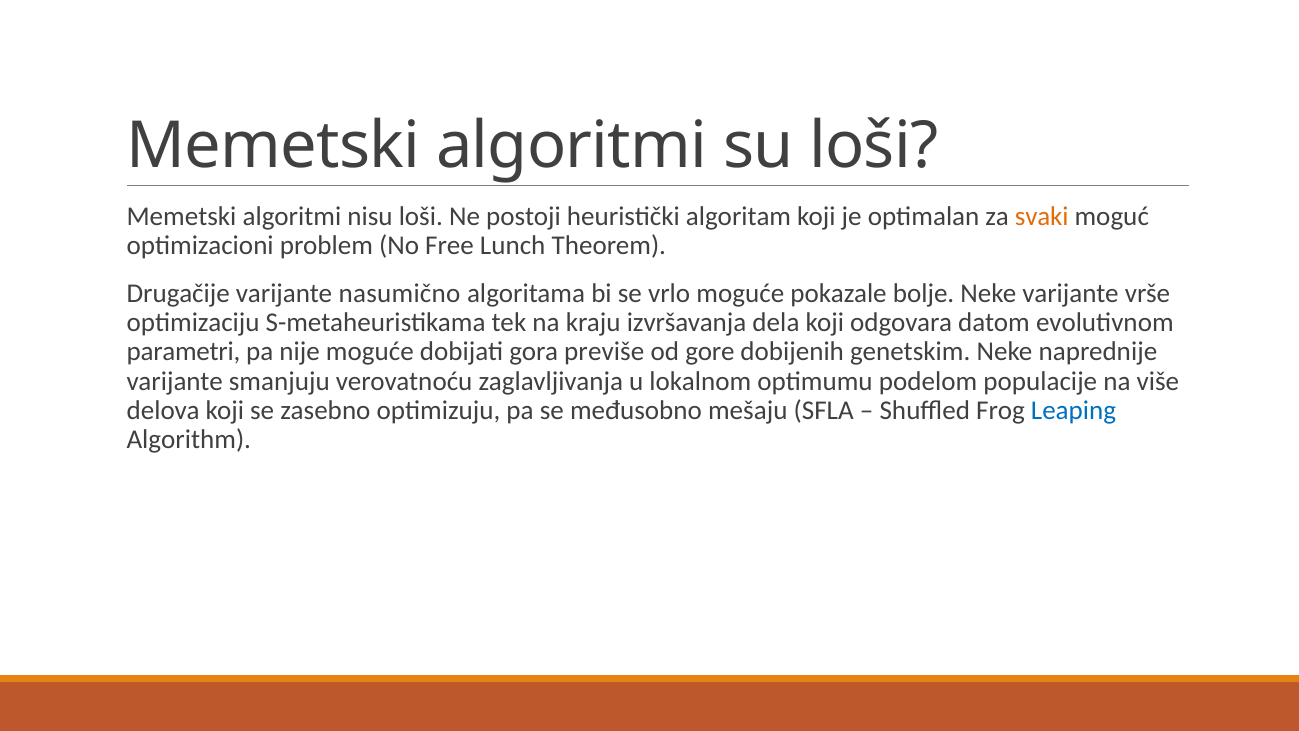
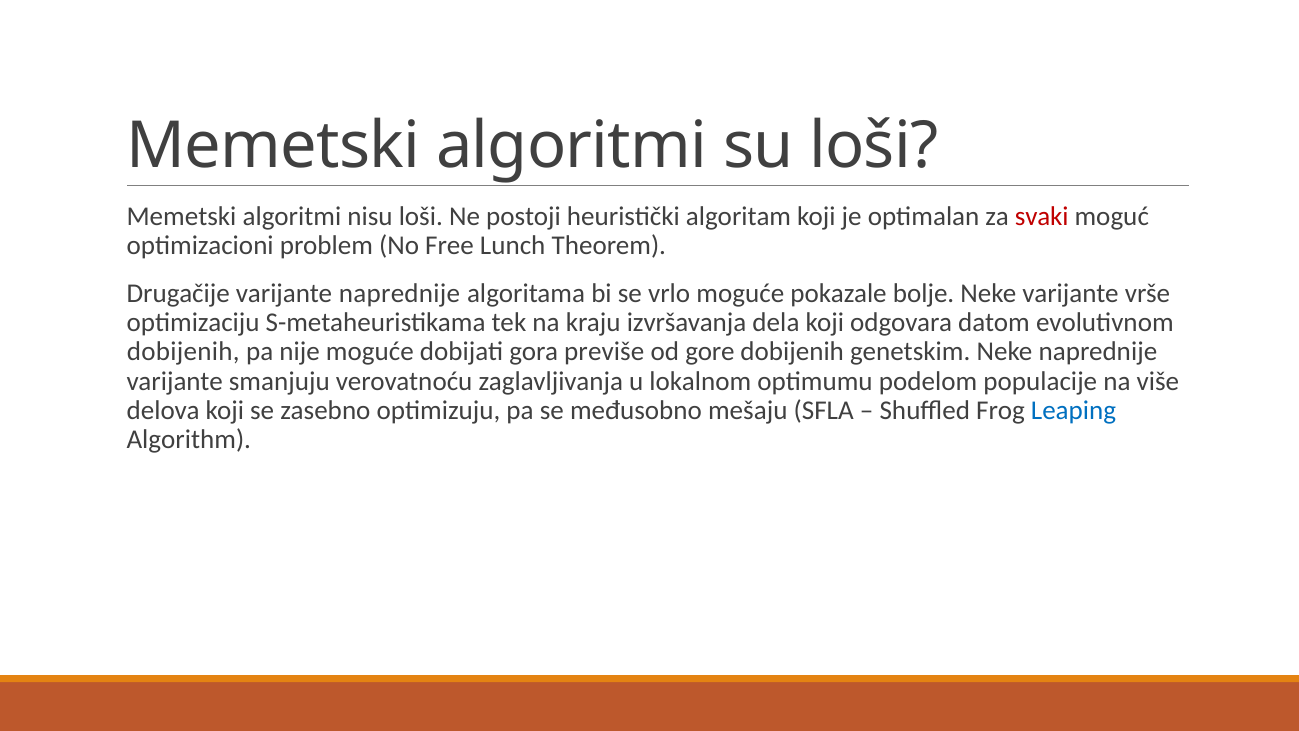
svaki colour: orange -> red (1042, 216)
varijante nasumično: nasumično -> naprednije (399, 293)
parametri: parametri -> dobijenih (183, 352)
